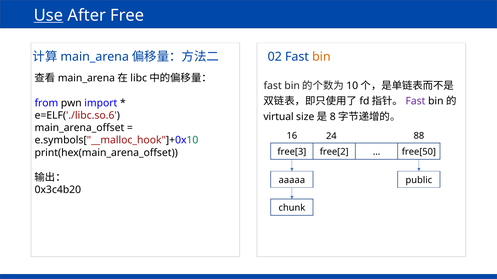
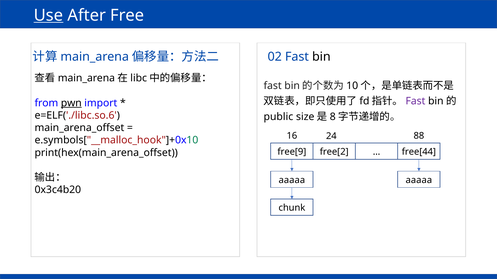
bin colour: orange -> black (321, 57)
pwn underline: none -> present (71, 103)
virtual: virtual -> public (278, 117)
free[3: free[3 -> free[9 (292, 152)
free[50: free[50 -> free[44 (419, 152)
public: public -> aaaaa (419, 180)
